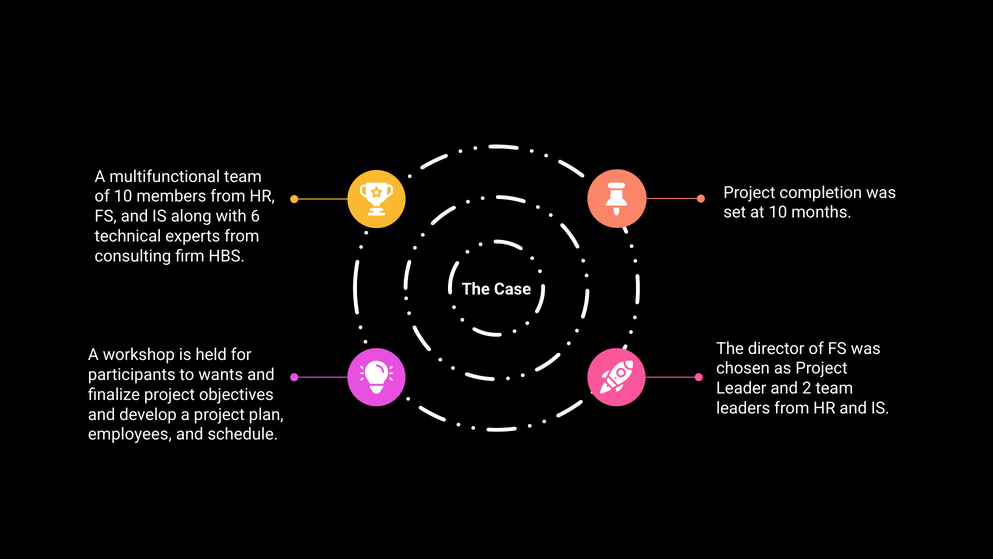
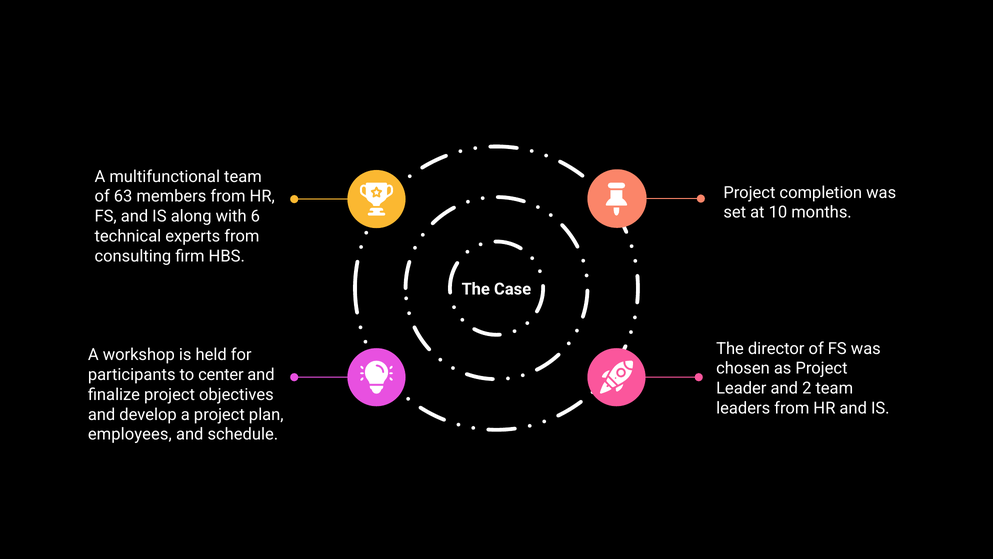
of 10: 10 -> 63 (123, 196)
wants: wants -> center (221, 375)
